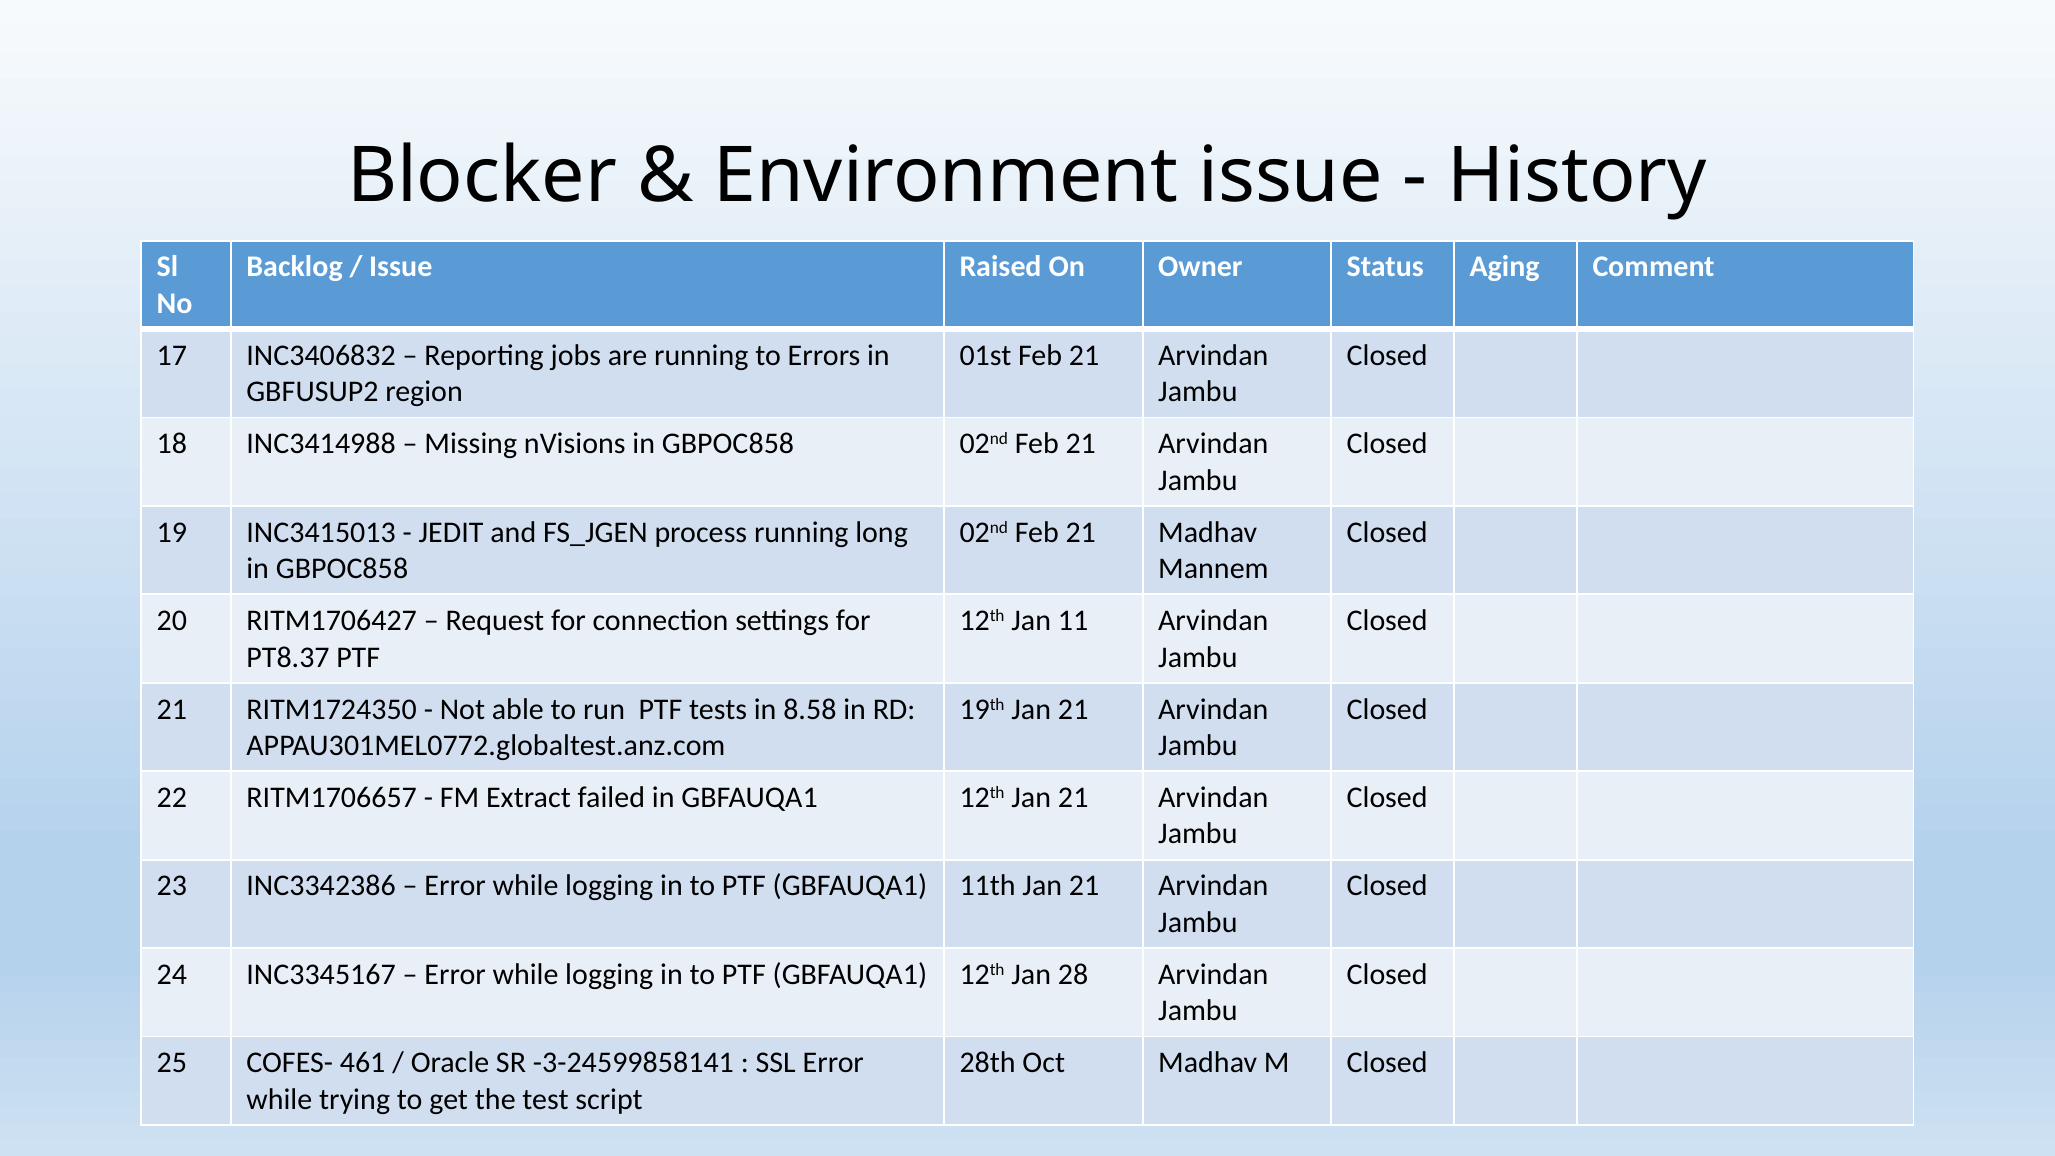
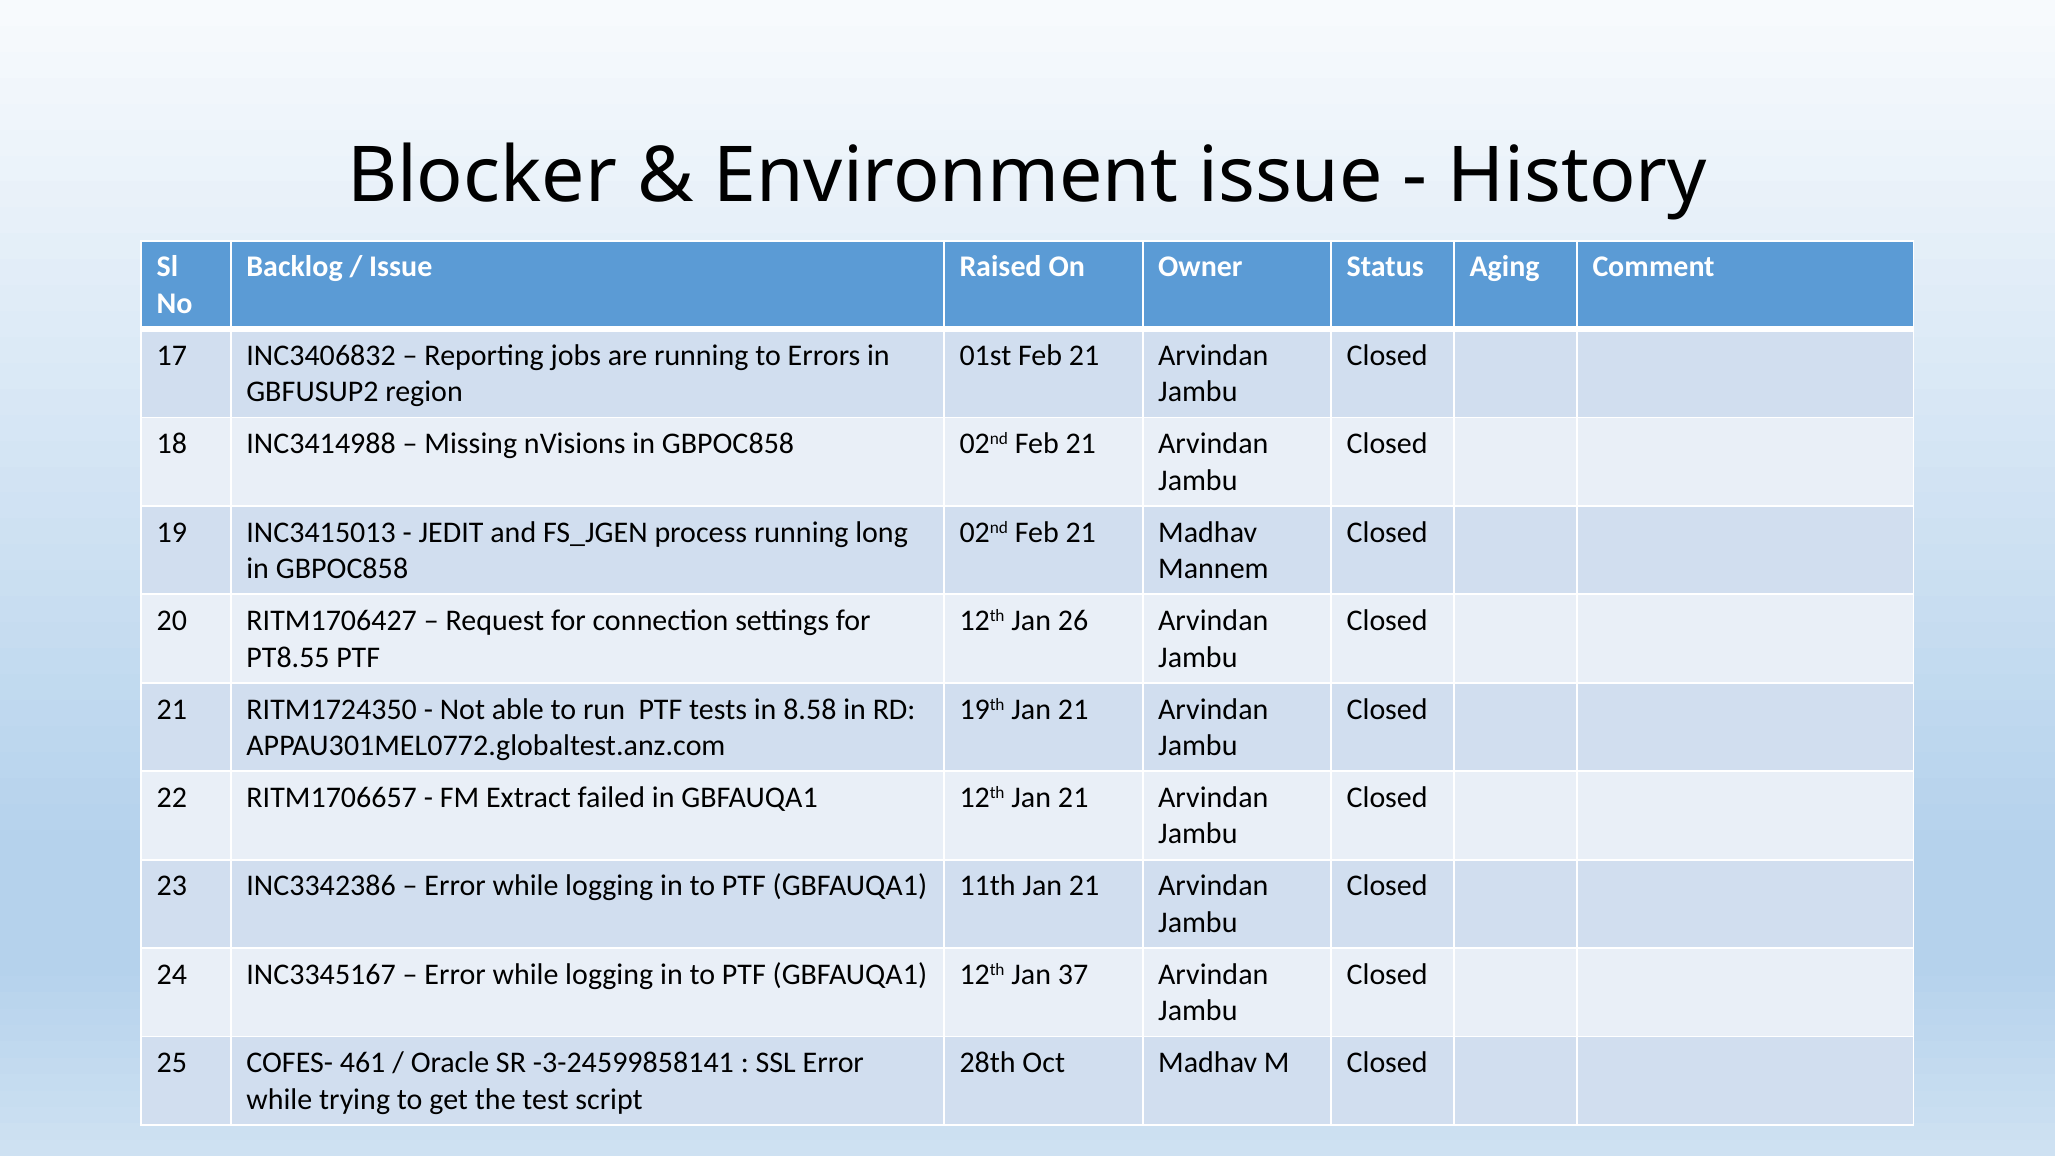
11: 11 -> 26 (1073, 621)
PT8.37: PT8.37 -> PT8.55 (288, 657)
28: 28 -> 37 (1073, 974)
